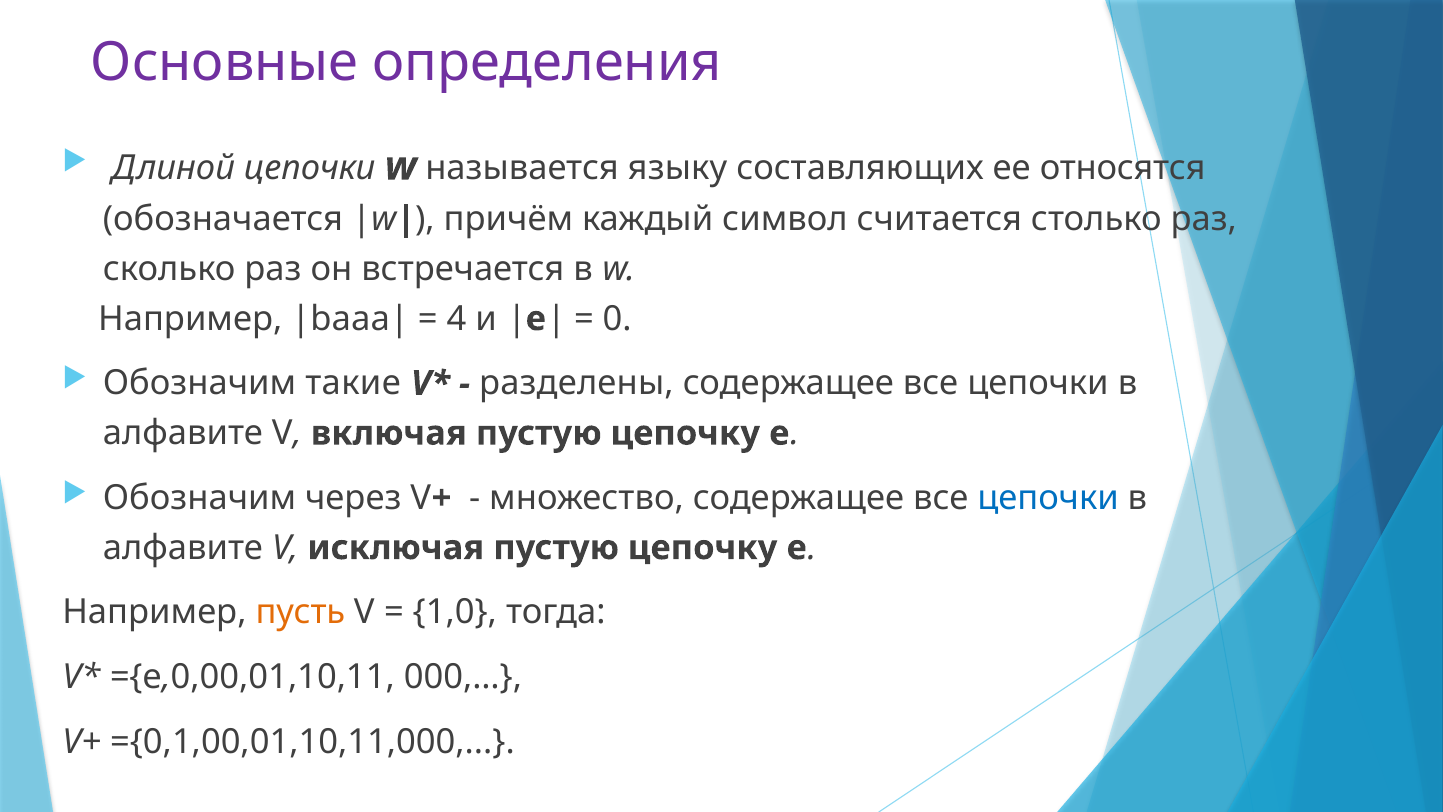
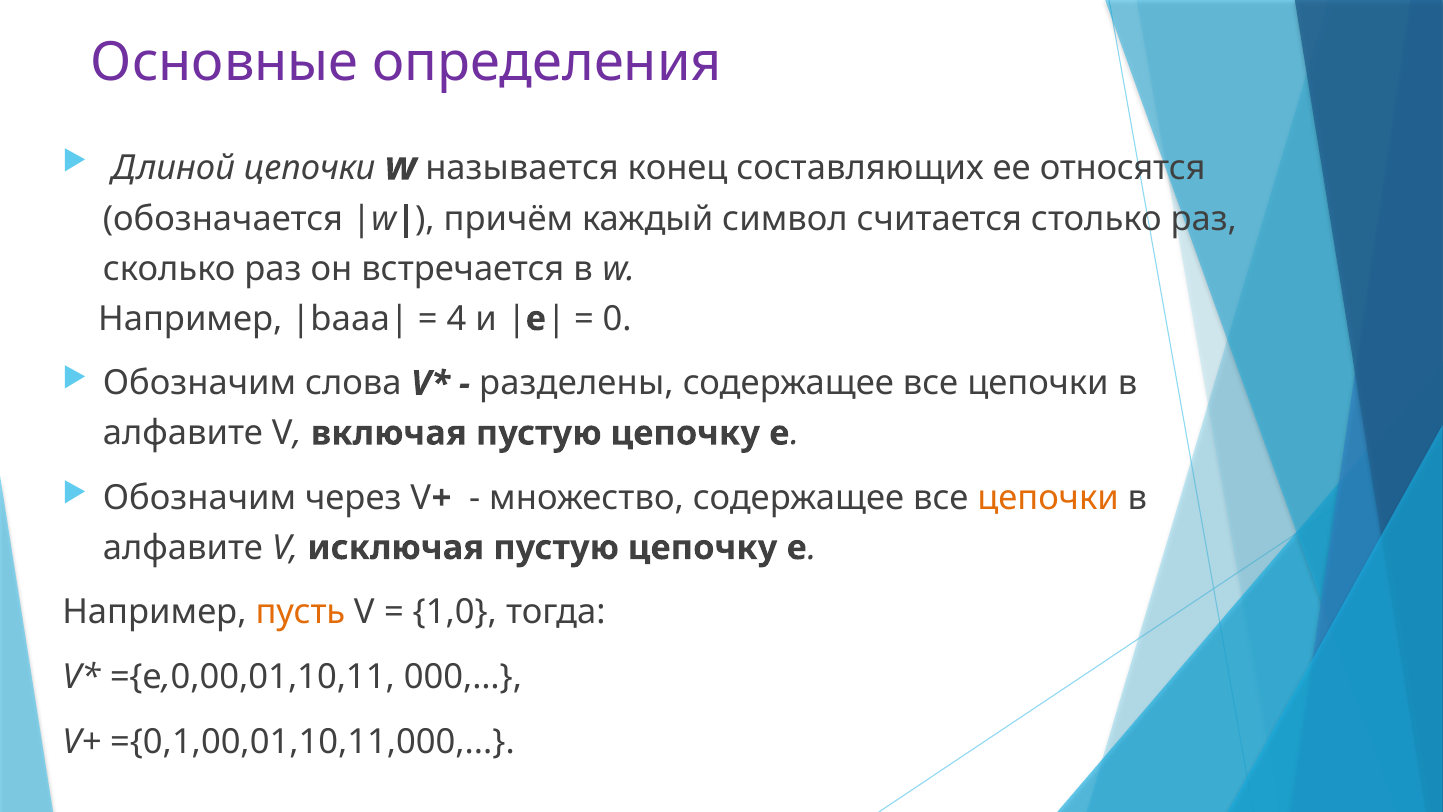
языку: языку -> конец (678, 168)
такие: такие -> слова (353, 383)
цепочки colour: blue -> orange (1048, 498)
